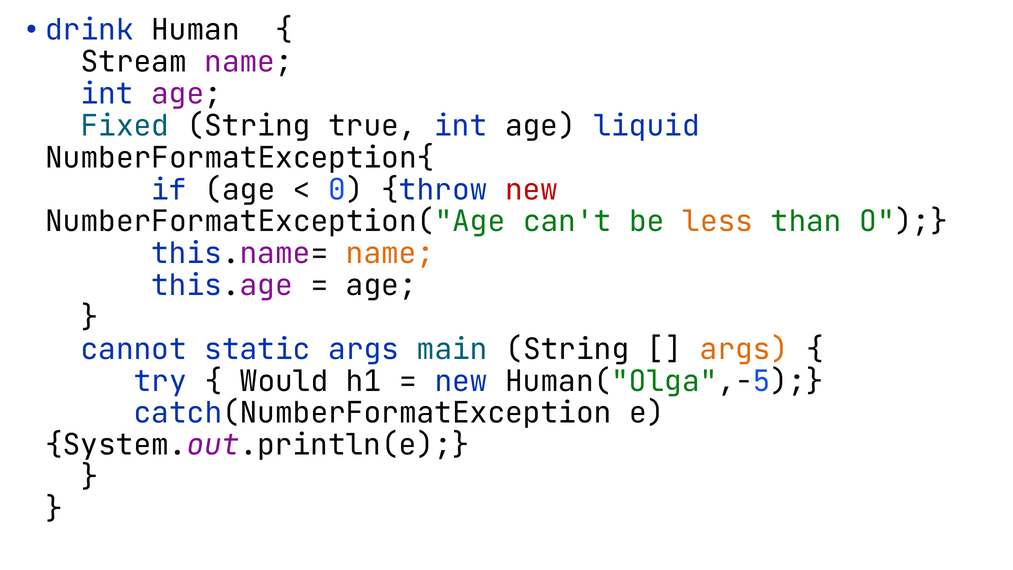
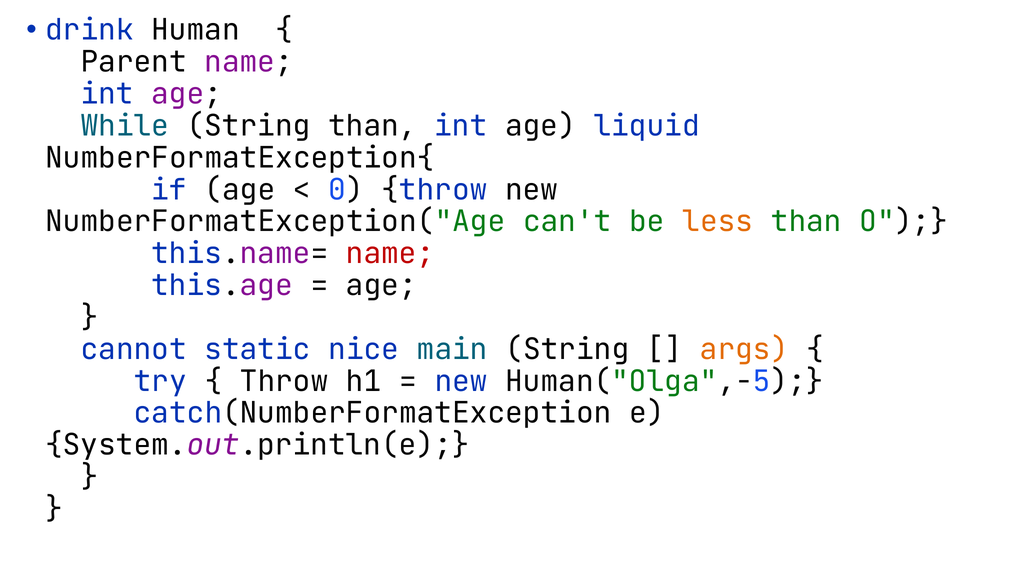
Stream: Stream -> Parent (134, 62)
Fixed: Fixed -> While (125, 126)
String true: true -> than (372, 126)
new colour: red -> black (532, 190)
name colour: orange -> red (390, 254)
static args: args -> nice (364, 349)
Would: Would -> Throw (284, 381)
